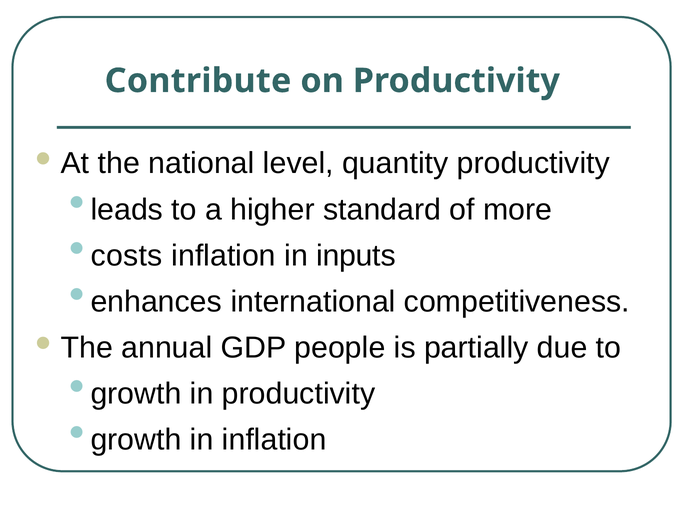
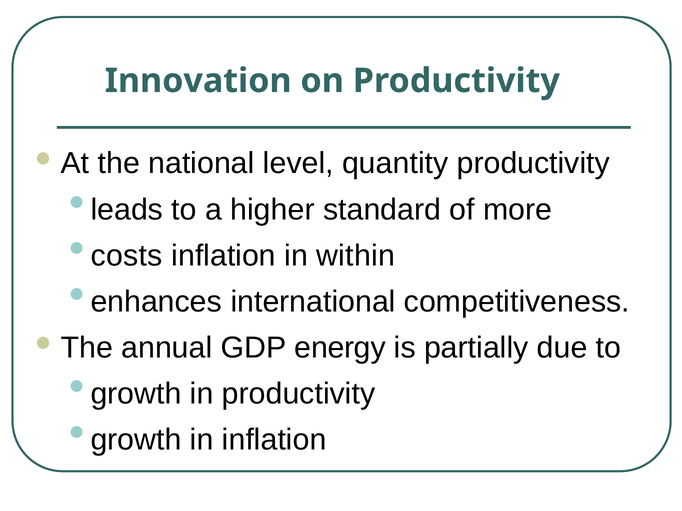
Contribute: Contribute -> Innovation (198, 81)
inputs: inputs -> within (356, 256)
people: people -> energy (340, 348)
